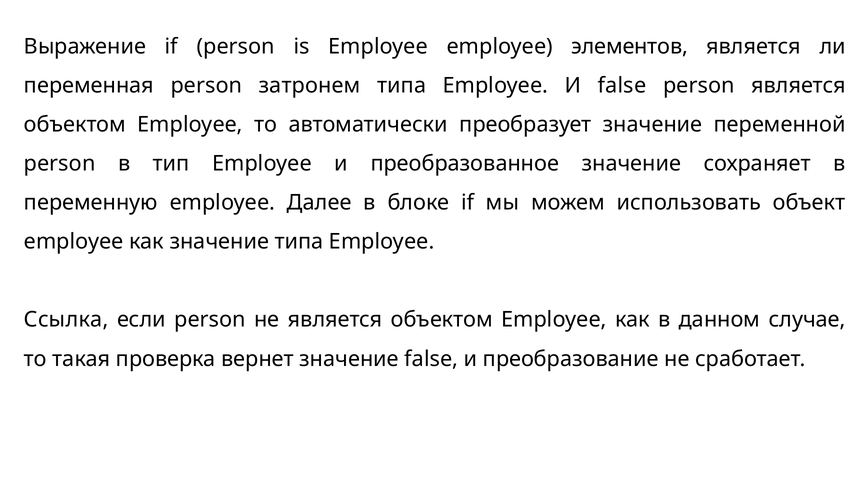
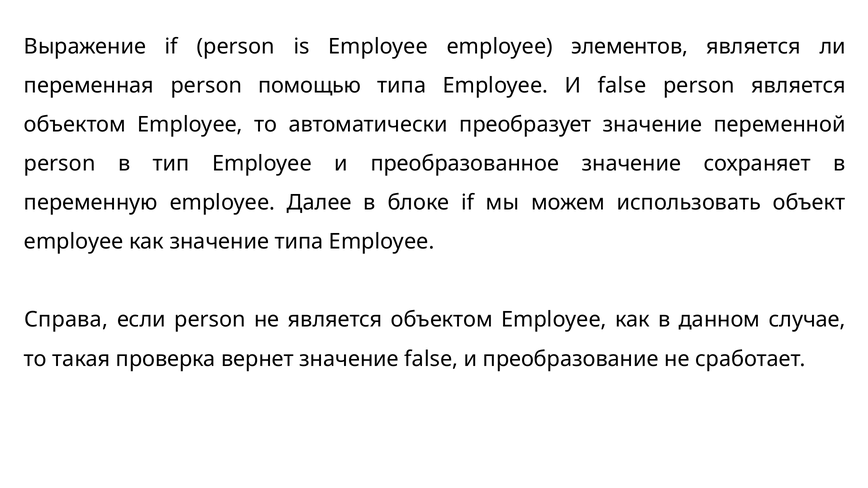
затронем: затронем -> помощью (310, 86)
Ссылка: Ссылка -> Справа (66, 320)
